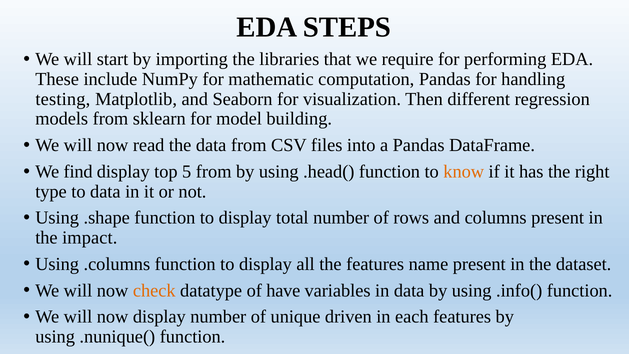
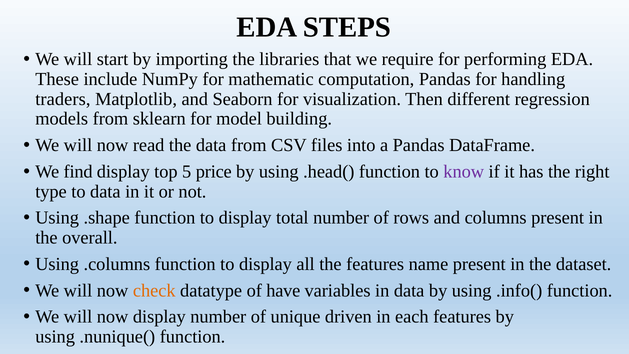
testing: testing -> traders (63, 99)
5 from: from -> price (214, 172)
know colour: orange -> purple (464, 172)
impact: impact -> overall (90, 238)
